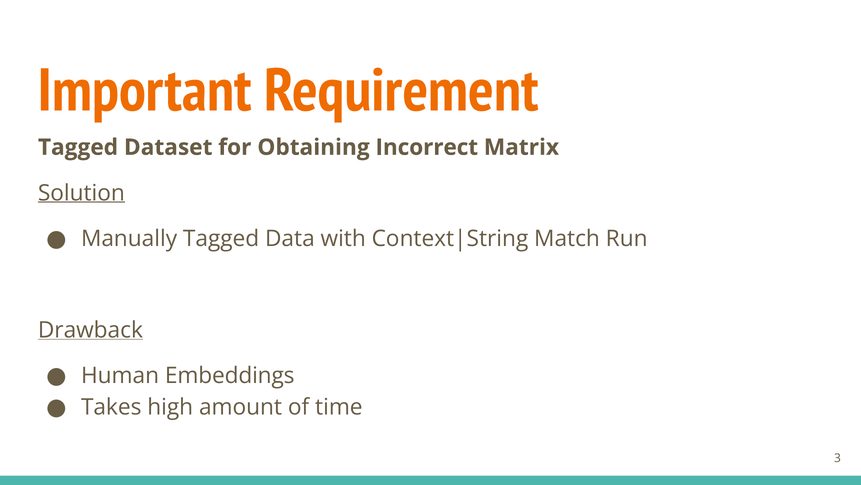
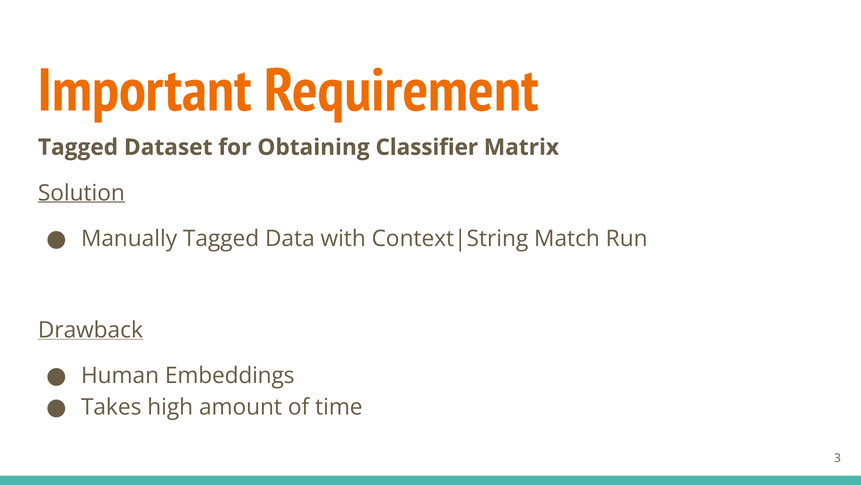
Incorrect: Incorrect -> Classifier (427, 147)
